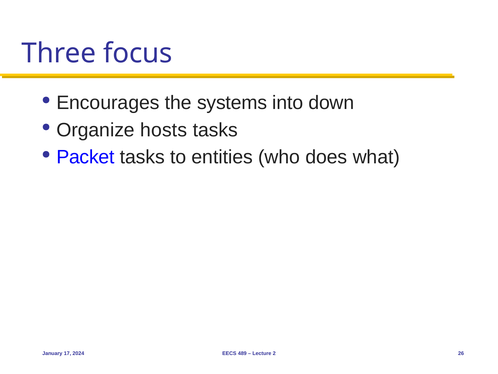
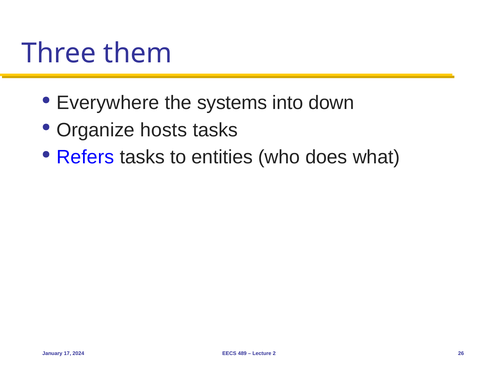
focus: focus -> them (138, 53)
Encourages: Encourages -> Everywhere (108, 103)
Packet: Packet -> Refers (85, 157)
